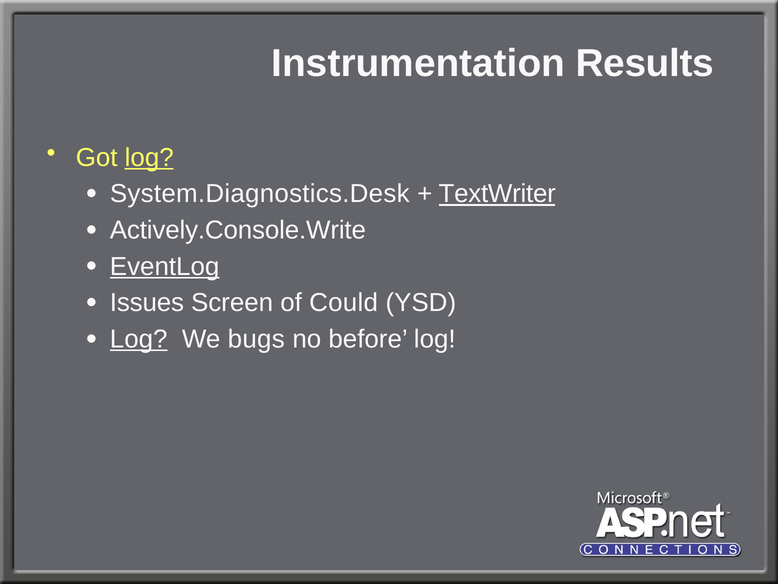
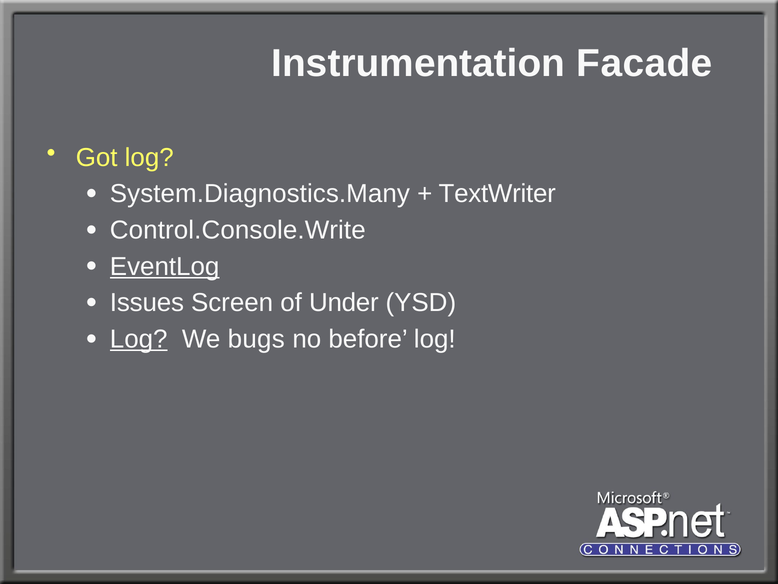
Results: Results -> Facade (644, 64)
log underline: present -> none (149, 157)
System.Diagnostics.Desk: System.Diagnostics.Desk -> System.Diagnostics.Many (260, 194)
TextWriter underline: present -> none (497, 194)
Actively.Console.Write: Actively.Console.Write -> Control.Console.Write (238, 230)
Could: Could -> Under (344, 303)
